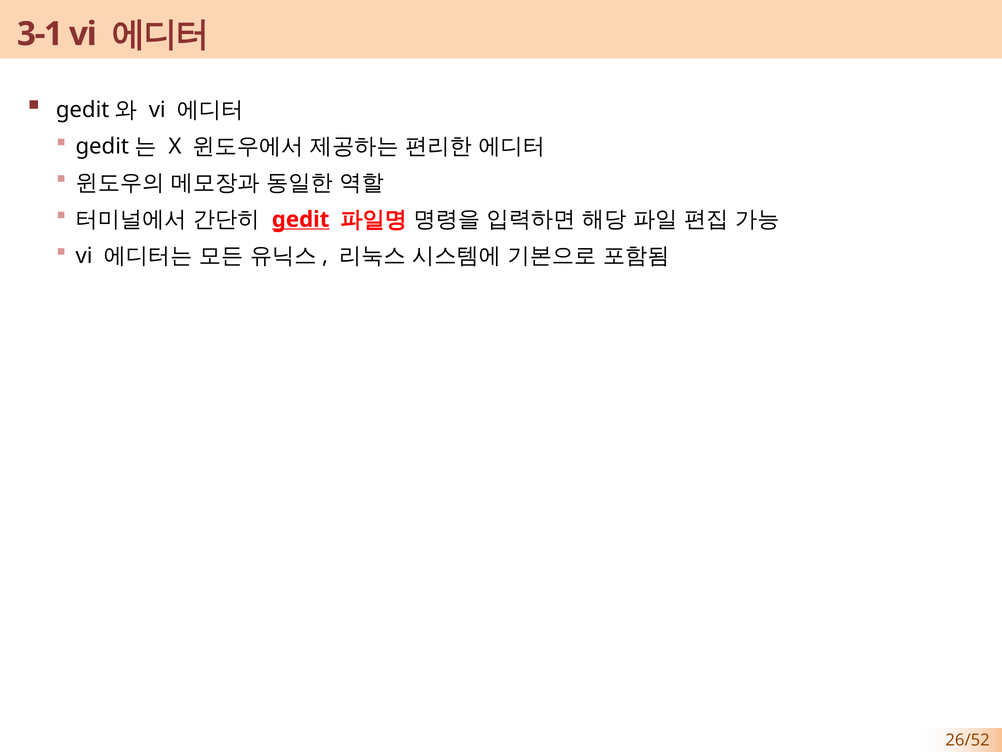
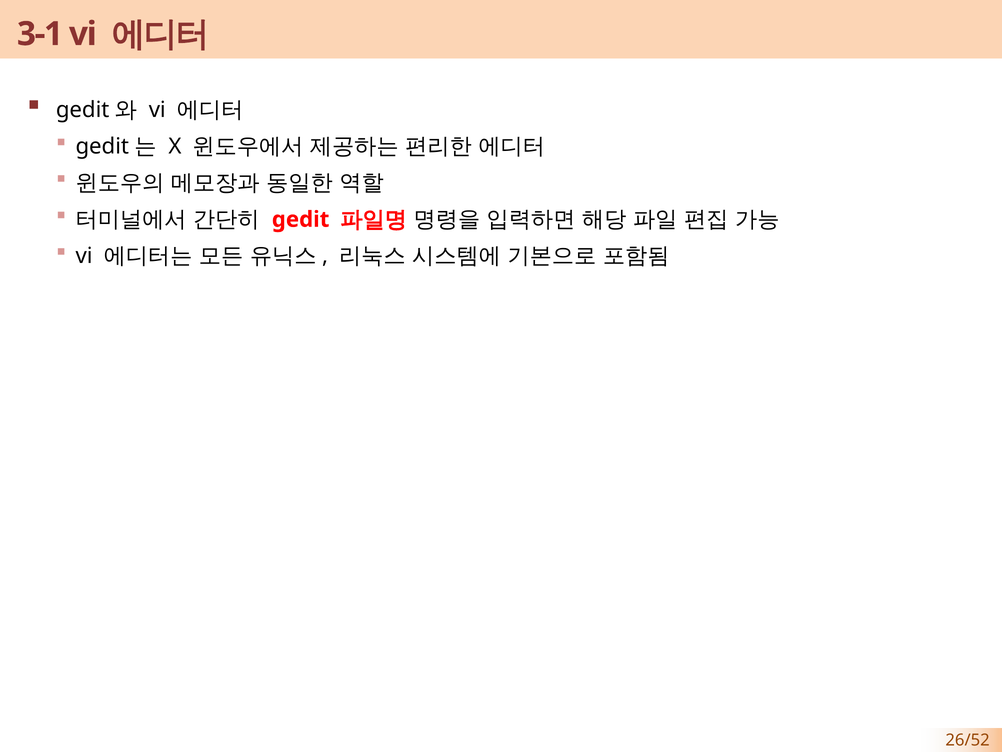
gedit underline: present -> none (301, 219)
